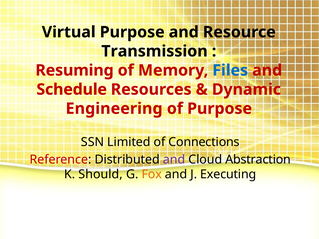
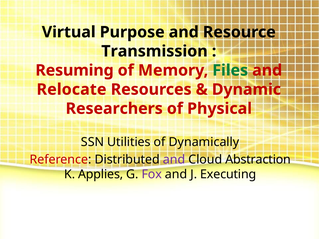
Files colour: blue -> green (230, 70)
Schedule: Schedule -> Relocate (72, 90)
Engineering: Engineering -> Researchers (114, 109)
of Purpose: Purpose -> Physical (220, 109)
Limited: Limited -> Utilities (129, 142)
Connections: Connections -> Dynamically (204, 142)
Should: Should -> Applies (101, 175)
Fox colour: orange -> purple (152, 175)
